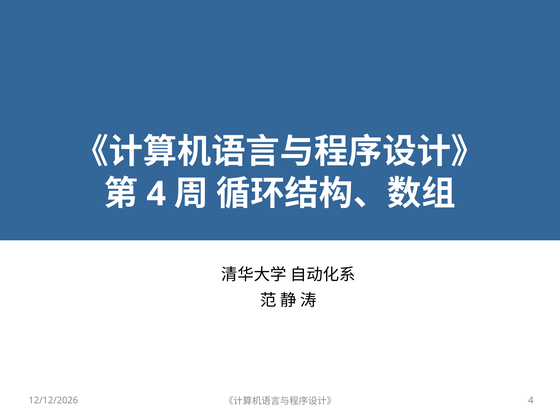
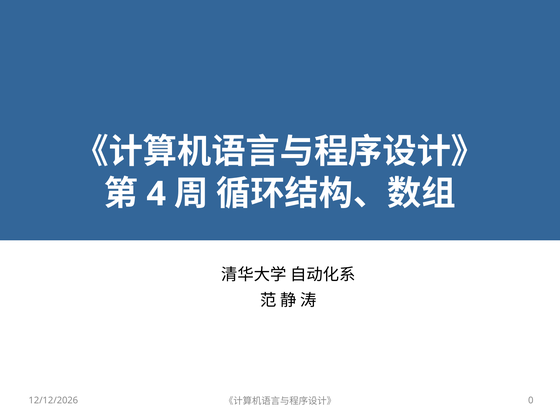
4: 4 -> 0 (531, 400)
